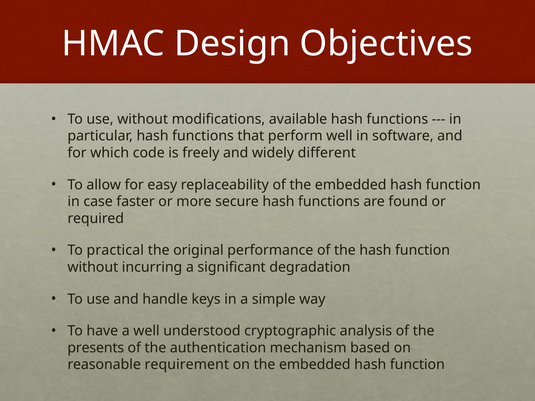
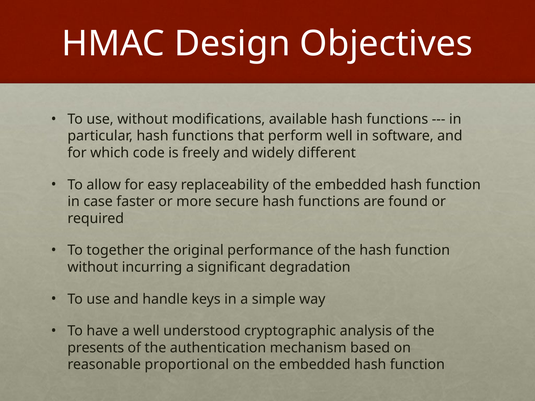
practical: practical -> together (115, 250)
requirement: requirement -> proportional (187, 365)
